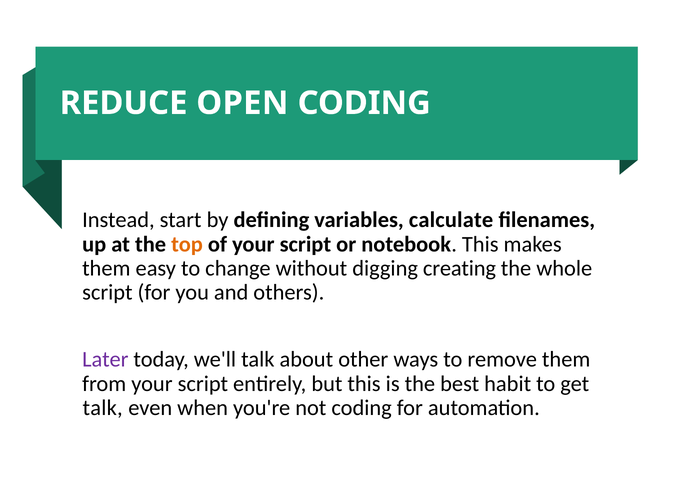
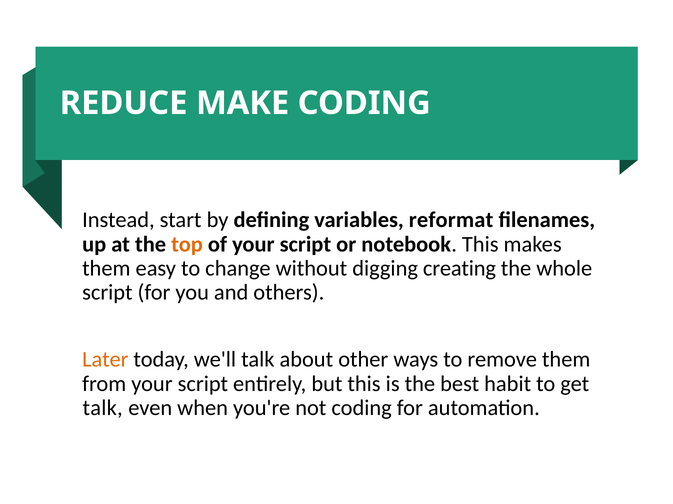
OPEN: OPEN -> MAKE (243, 103)
calculate: calculate -> reformat (451, 220)
Later colour: purple -> orange (105, 360)
